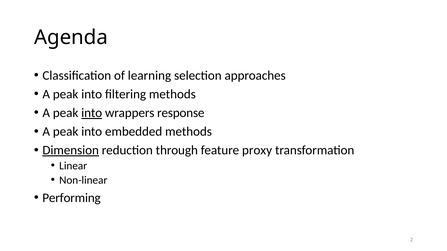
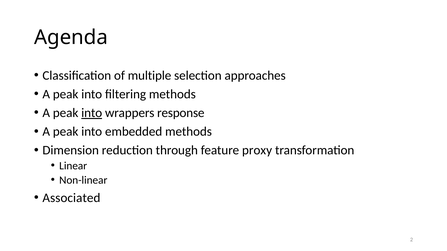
learning: learning -> multiple (150, 76)
Dimension underline: present -> none (71, 151)
Performing: Performing -> Associated (71, 198)
